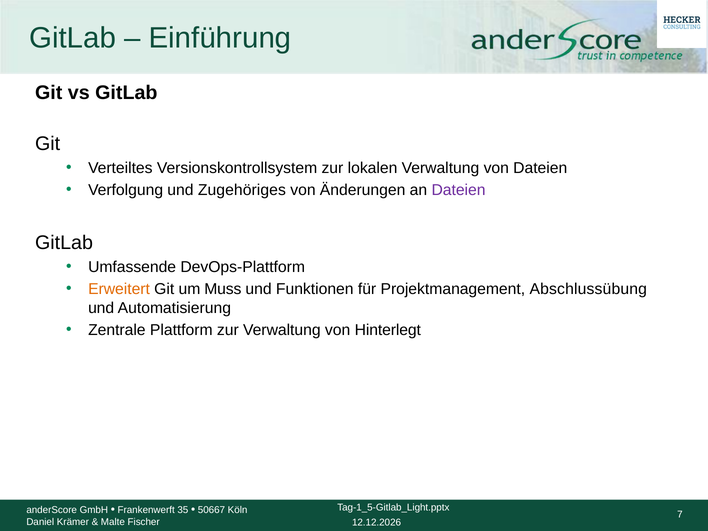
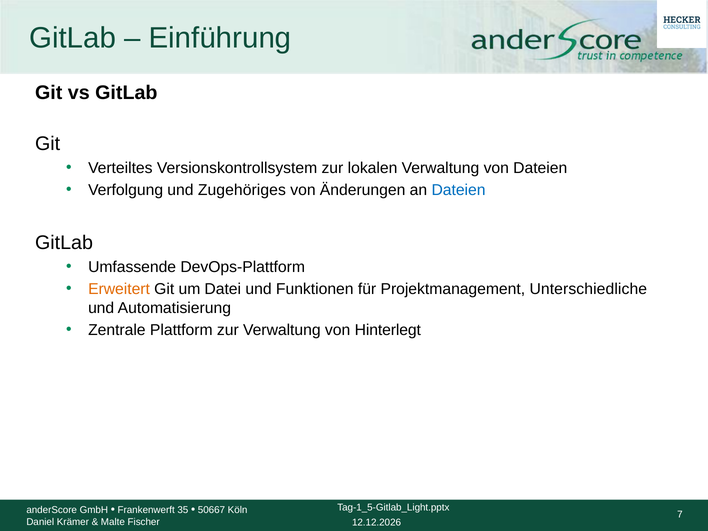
Dateien colour: purple -> blue (459, 190)
Muss: Muss -> Datei (223, 289)
Abschlussübung: Abschlussübung -> Unterschiedliche (588, 289)
